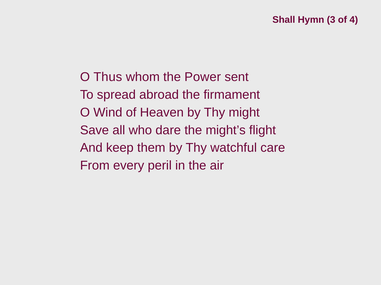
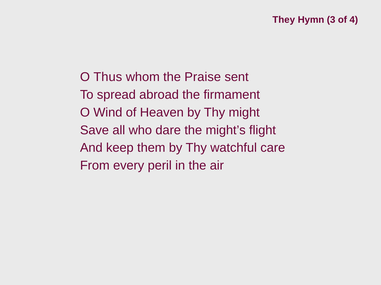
Shall: Shall -> They (284, 20)
Power: Power -> Praise (203, 77)
